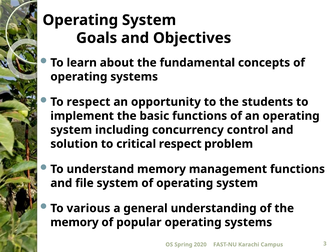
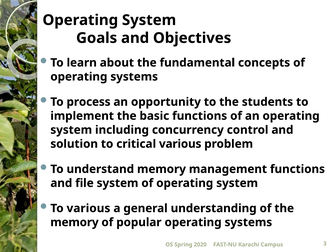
To respect: respect -> process (89, 102)
critical respect: respect -> various (180, 144)
